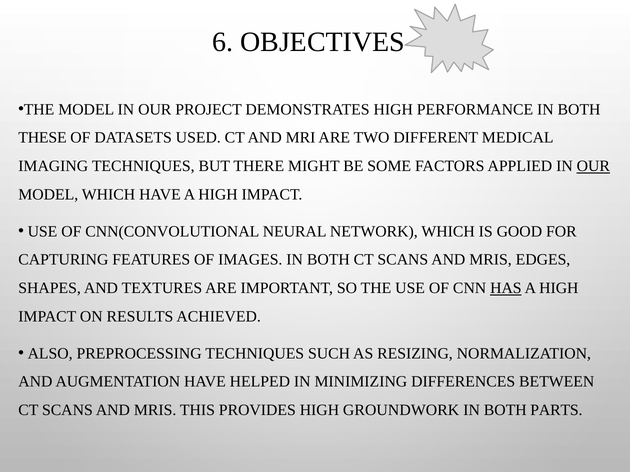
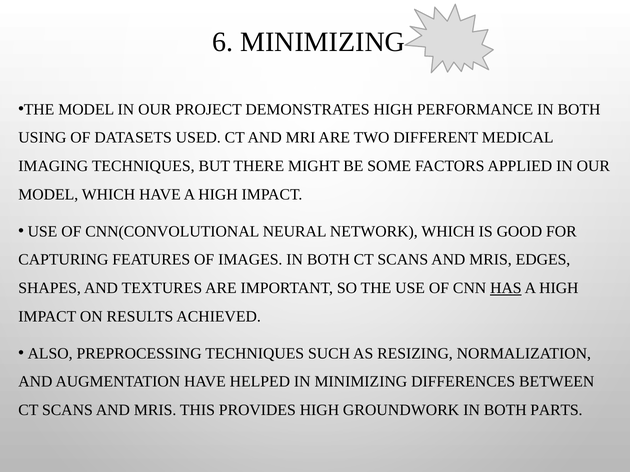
6 OBJECTIVES: OBJECTIVES -> MINIMIZING (323, 42)
THESE: THESE -> USING (42, 138)
OUR underline: present -> none (593, 166)
